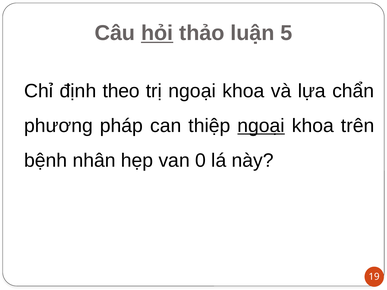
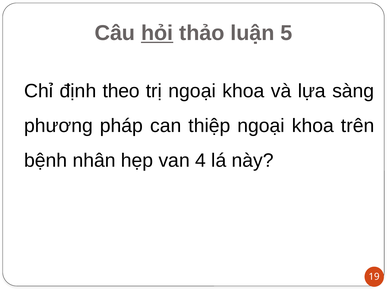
chẩn: chẩn -> sàng (353, 91)
ngoại underline: present -> none (261, 126)
0: 0 -> 4 (201, 161)
